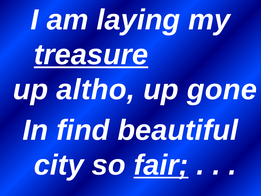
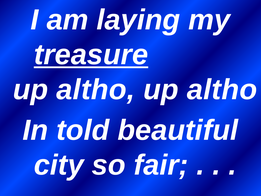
gone: gone -> altho (222, 90)
find: find -> told (83, 130)
fair underline: present -> none (161, 165)
